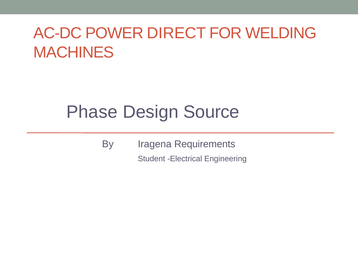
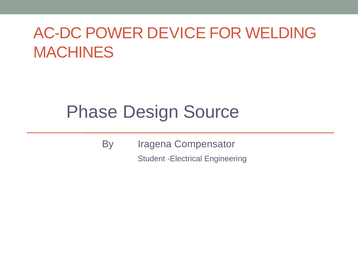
DIRECT: DIRECT -> DEVICE (177, 33)
Requirements: Requirements -> Compensator (205, 144)
